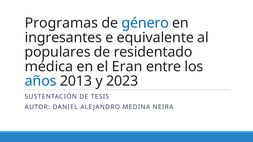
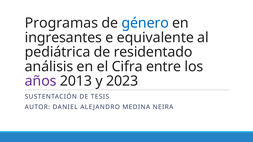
populares: populares -> pediátrica (58, 52)
médica: médica -> análisis (49, 67)
Eran: Eran -> Cifra (127, 67)
años colour: blue -> purple (41, 81)
